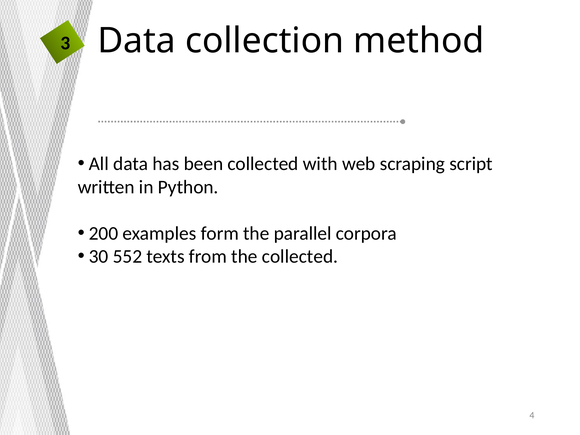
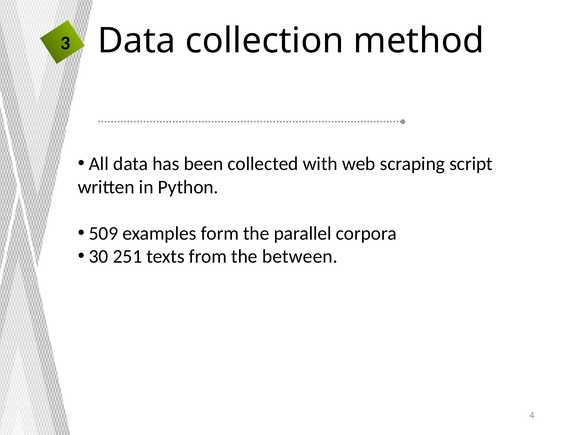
200: 200 -> 509 (104, 233)
552: 552 -> 251 (127, 257)
the collected: collected -> between (300, 257)
